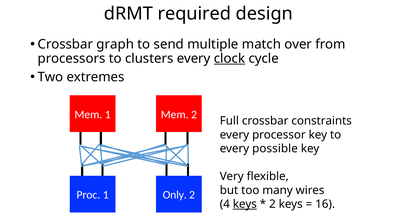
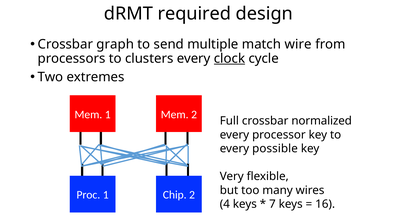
over: over -> wire (298, 44)
constraints: constraints -> normalized (322, 121)
Only: Only -> Chip (175, 195)
keys underline: present -> none (245, 204)
2: 2 -> 7 (272, 204)
